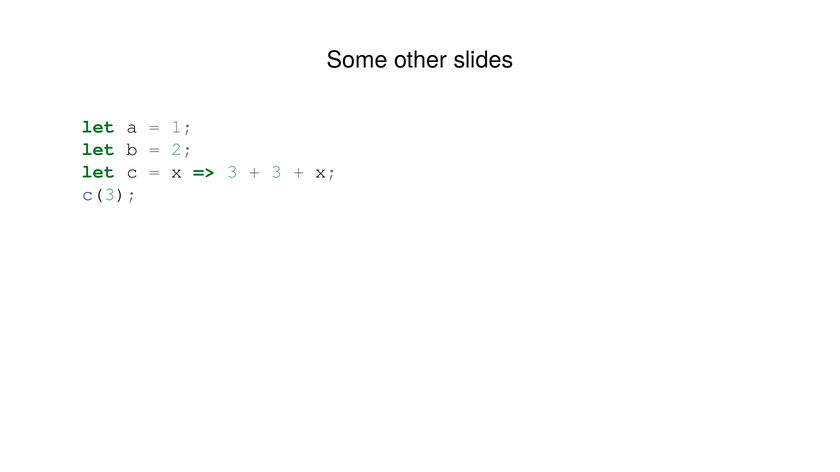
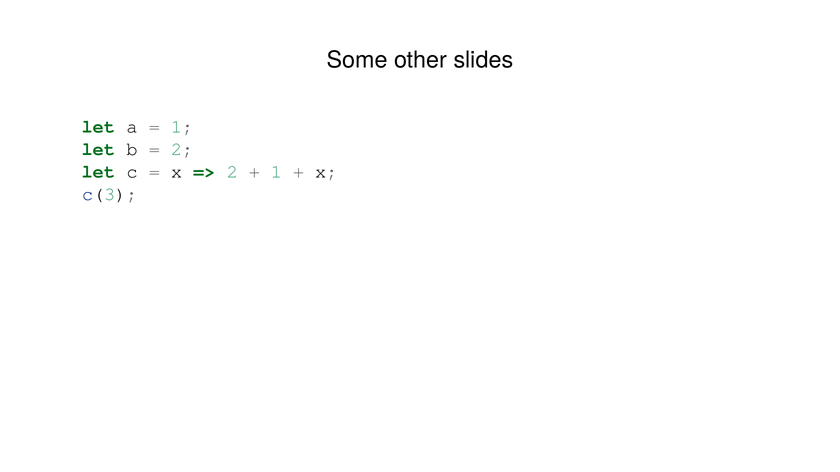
3: 3 -> 2 (232, 172)
3: 3 -> 1 (276, 172)
